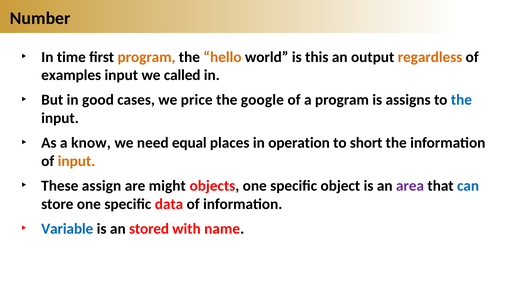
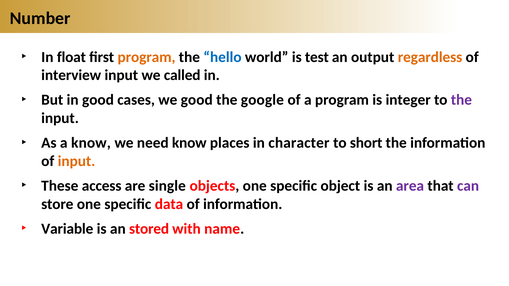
time: time -> float (71, 57)
hello colour: orange -> blue (222, 57)
this: this -> test (317, 57)
examples: examples -> interview (71, 75)
we price: price -> good (197, 100)
assigns: assigns -> integer (408, 100)
the colour: blue -> purple (461, 100)
need equal: equal -> know (189, 143)
operation: operation -> character (299, 143)
assign: assign -> access (102, 186)
might: might -> single (167, 186)
can colour: blue -> purple (468, 186)
Variable colour: blue -> black (67, 229)
